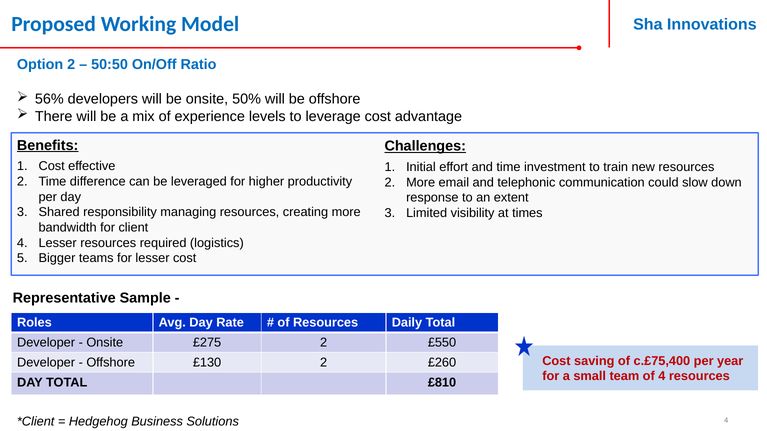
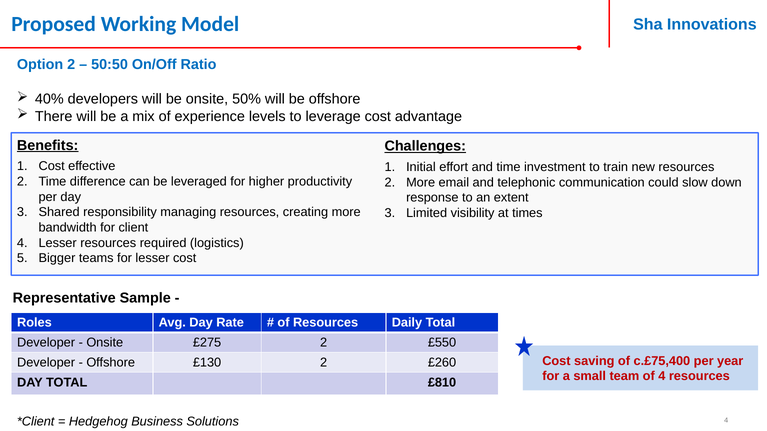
56%: 56% -> 40% (49, 99)
